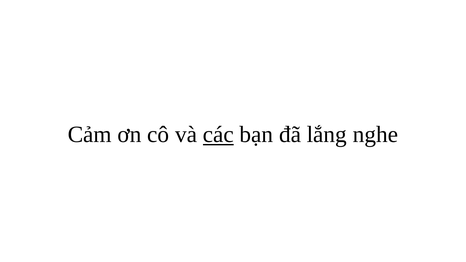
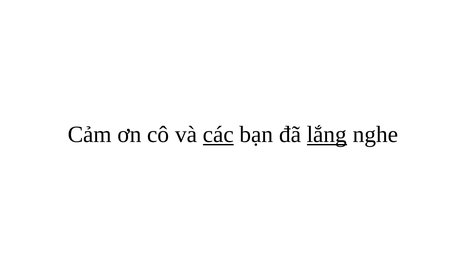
lắng underline: none -> present (327, 135)
